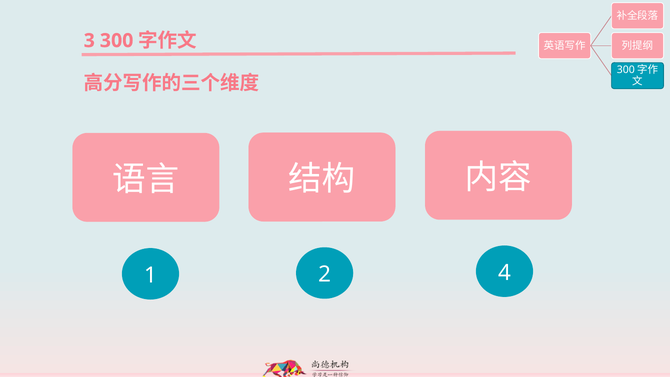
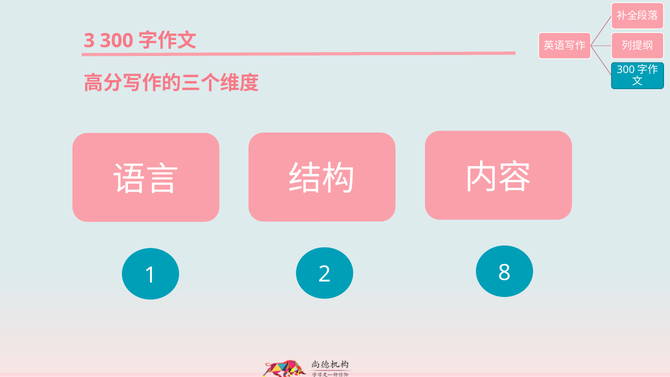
4: 4 -> 8 (504, 273)
